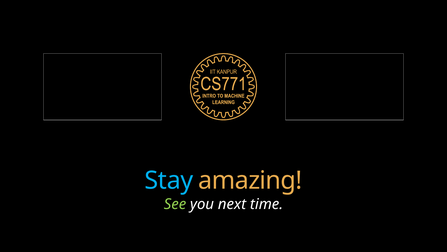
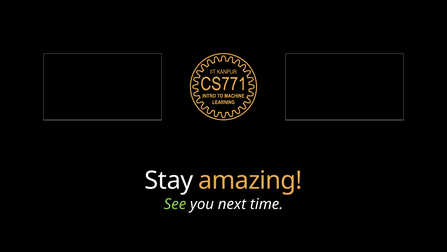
Stay colour: light blue -> white (169, 180)
